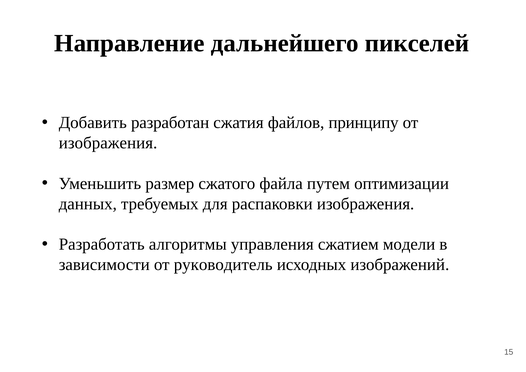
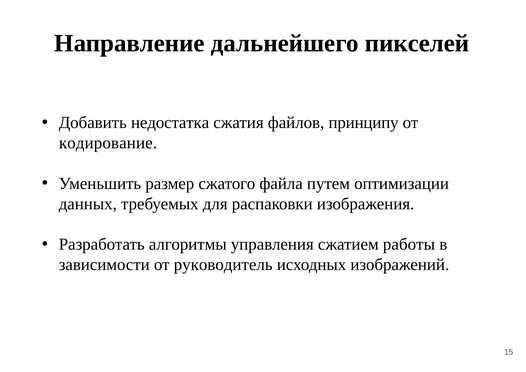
разработан: разработан -> недостатка (170, 123)
изображения: изображения -> кодирование (108, 143)
модели: модели -> работы (409, 244)
